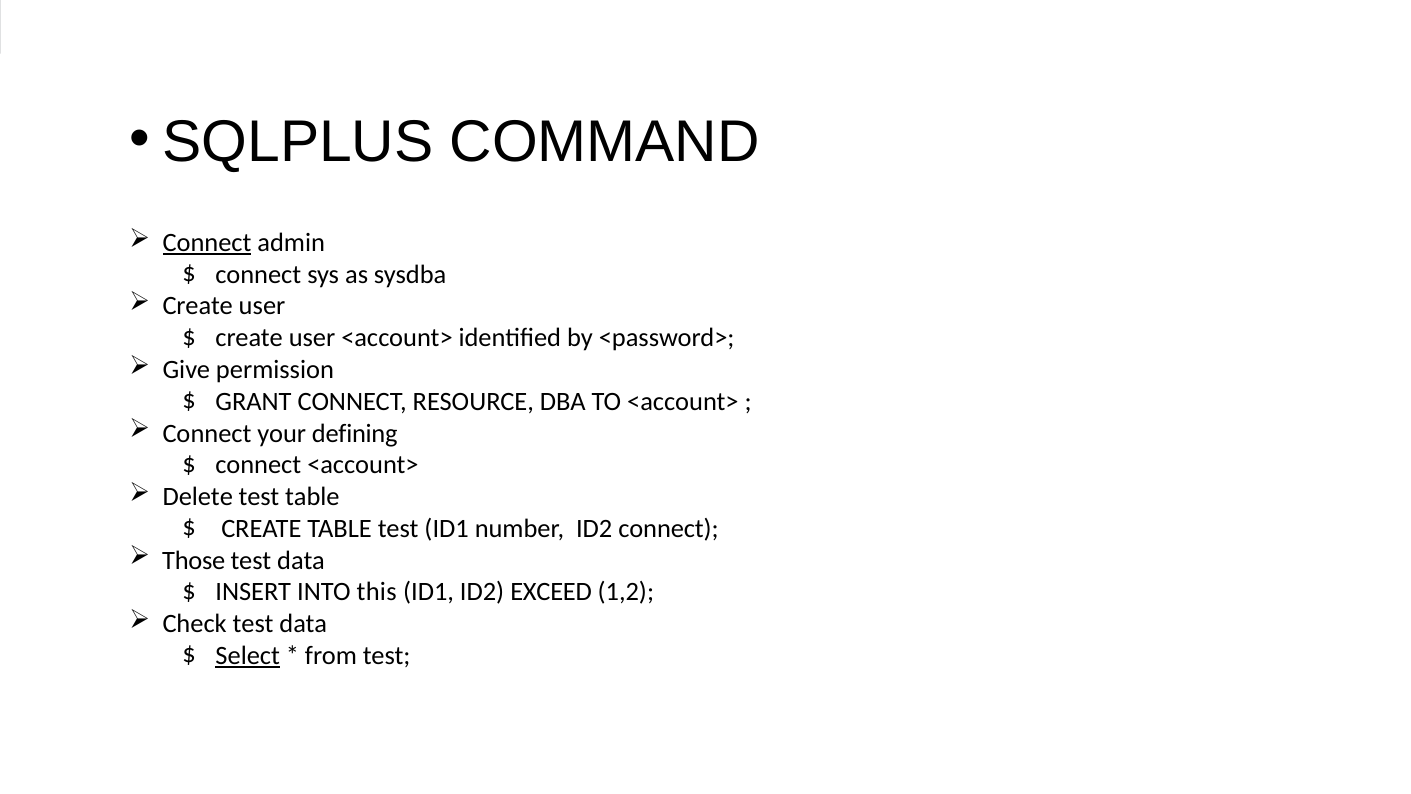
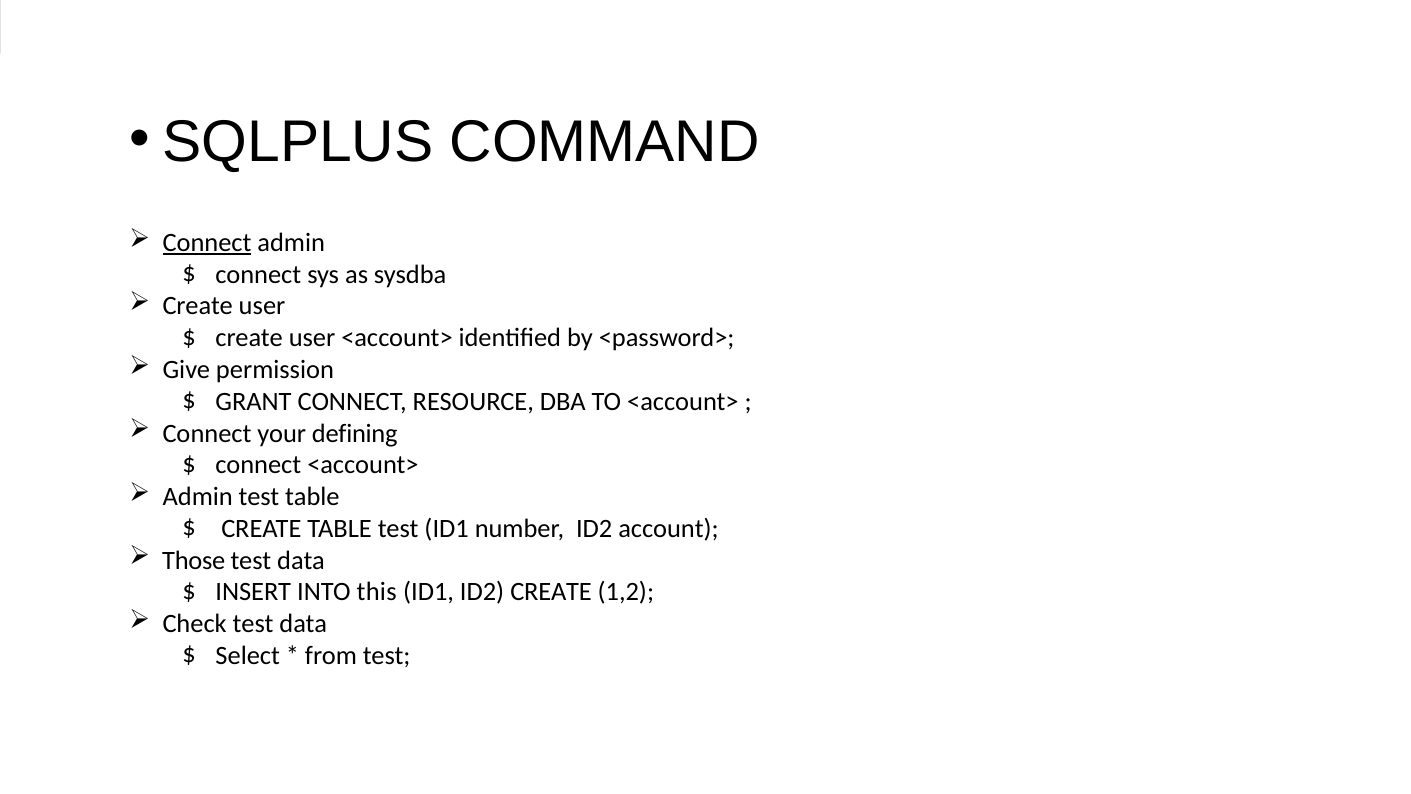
Delete: Delete -> Admin (198, 497)
ID2 connect: connect -> account (668, 528)
ID2 EXCEED: EXCEED -> CREATE (551, 592)
Select underline: present -> none (248, 655)
